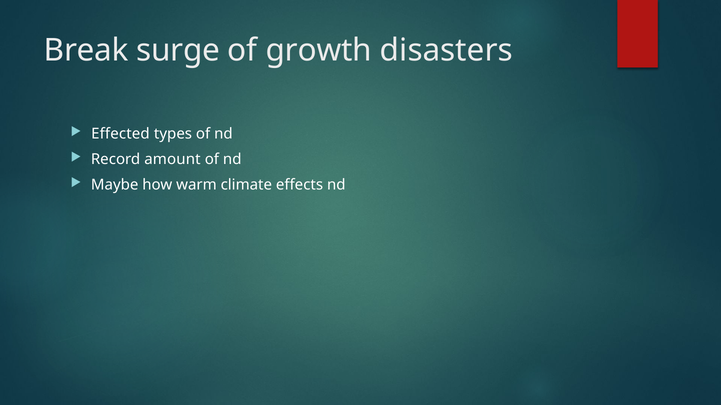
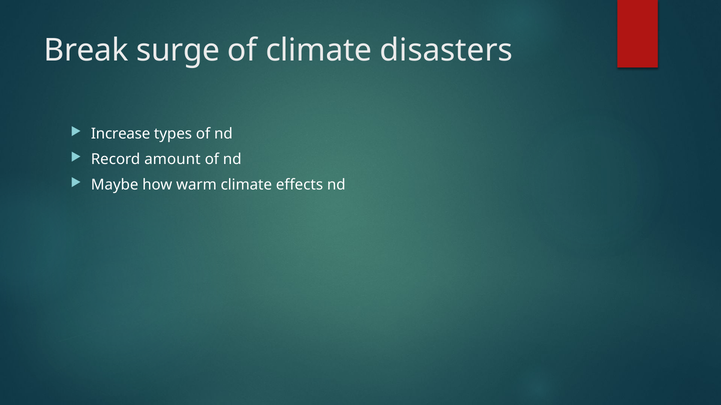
of growth: growth -> climate (319, 51)
Effected: Effected -> Increase (121, 134)
